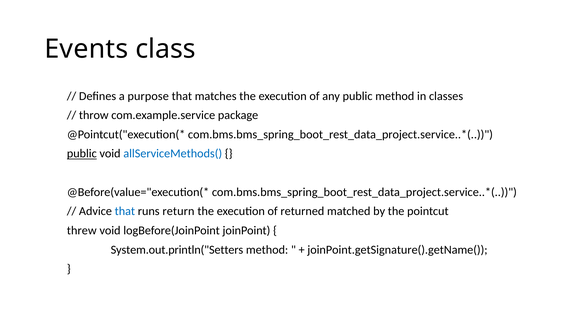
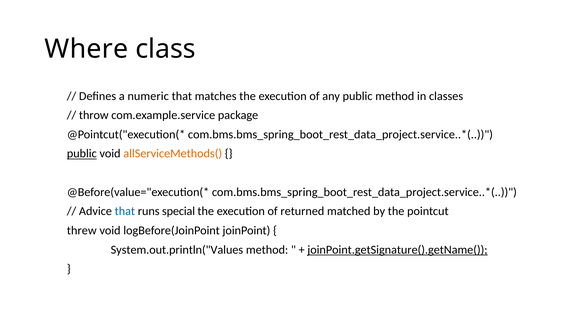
Events: Events -> Where (86, 49)
purpose: purpose -> numeric (148, 96)
allServiceMethods( colour: blue -> orange (173, 154)
return: return -> special (179, 212)
System.out.println("Setters: System.out.println("Setters -> System.out.println("Values (177, 250)
joinPoint.getSignature().getName( underline: none -> present (397, 250)
